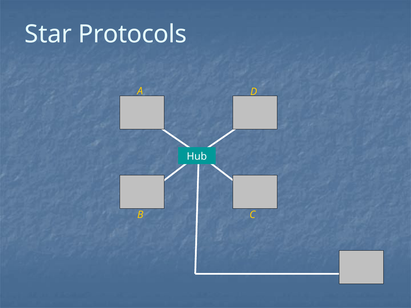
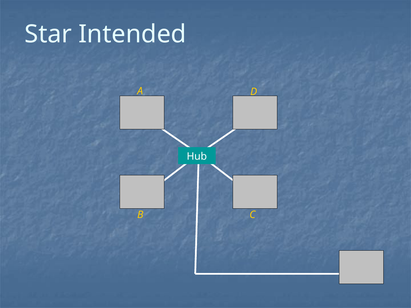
Protocols: Protocols -> Intended (132, 34)
